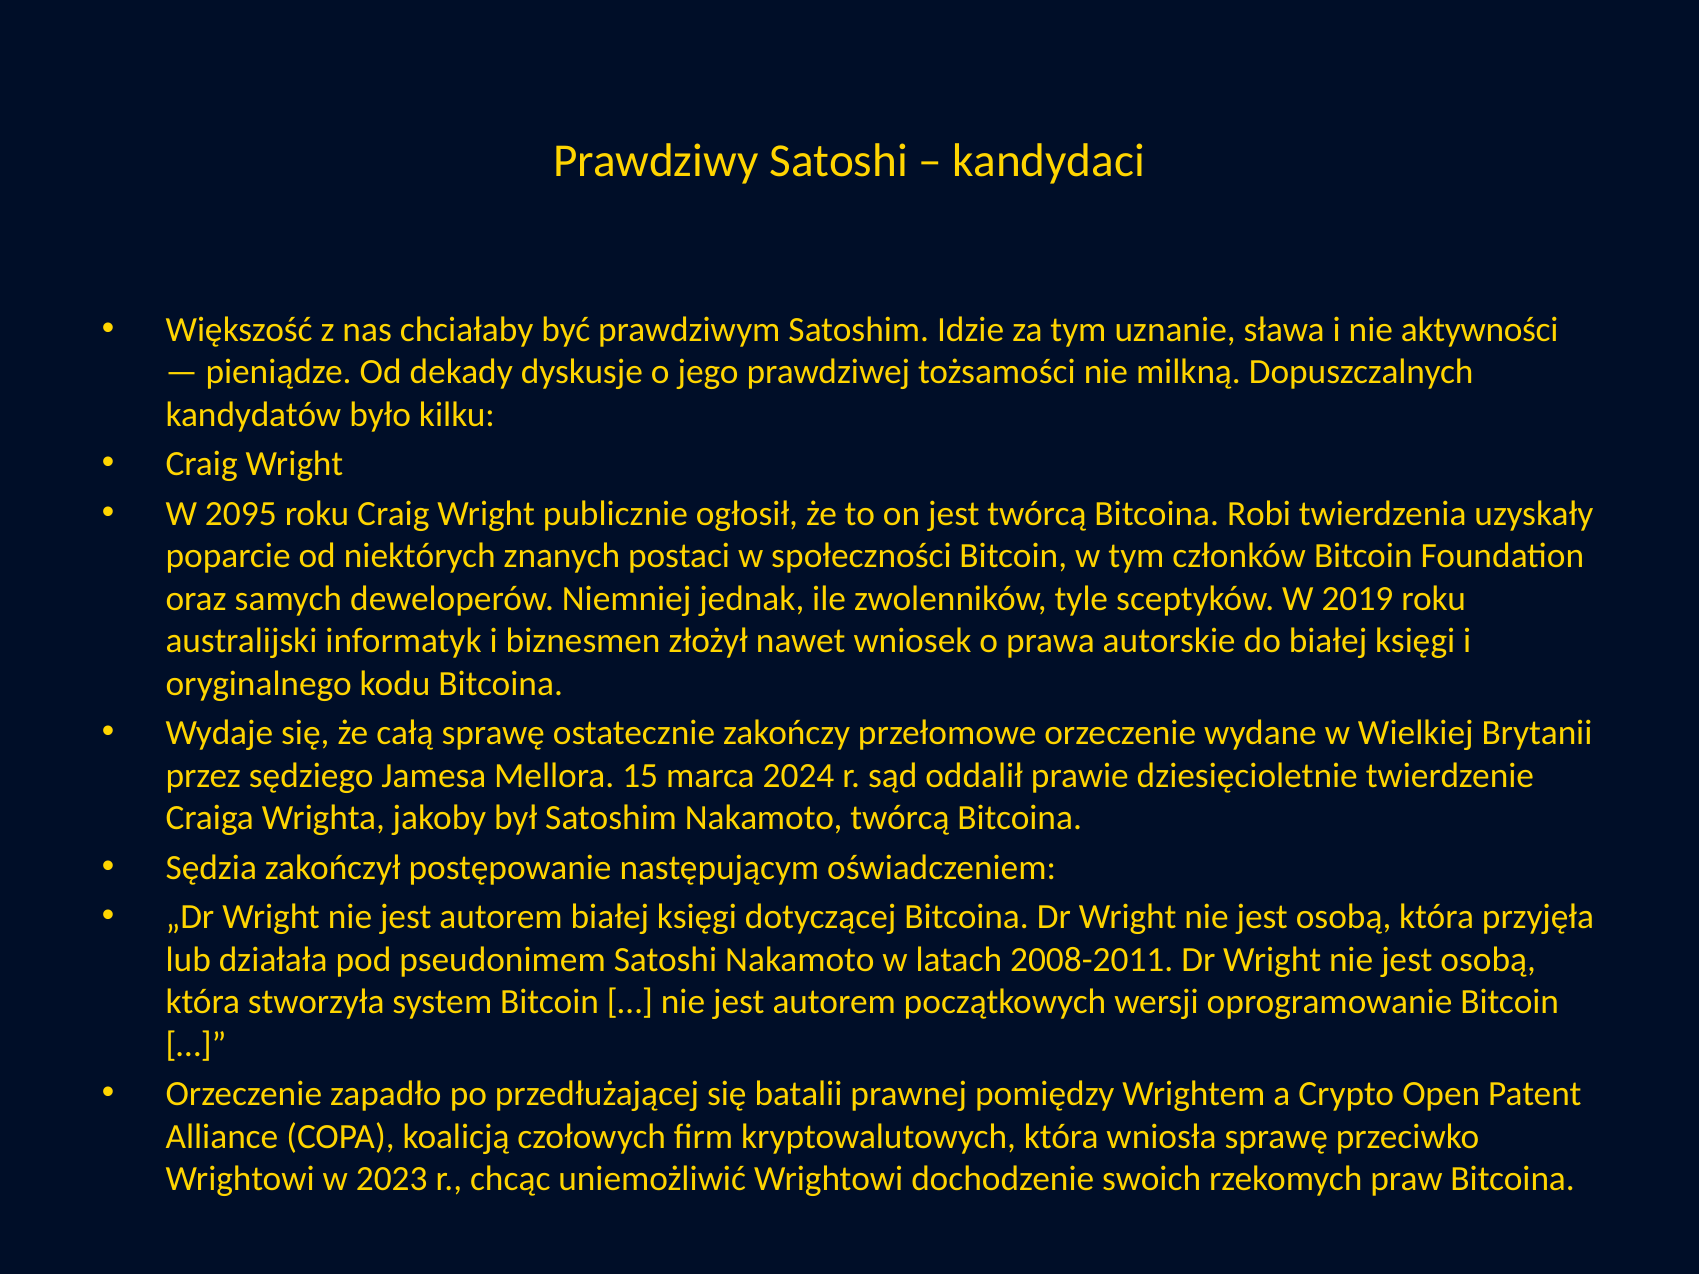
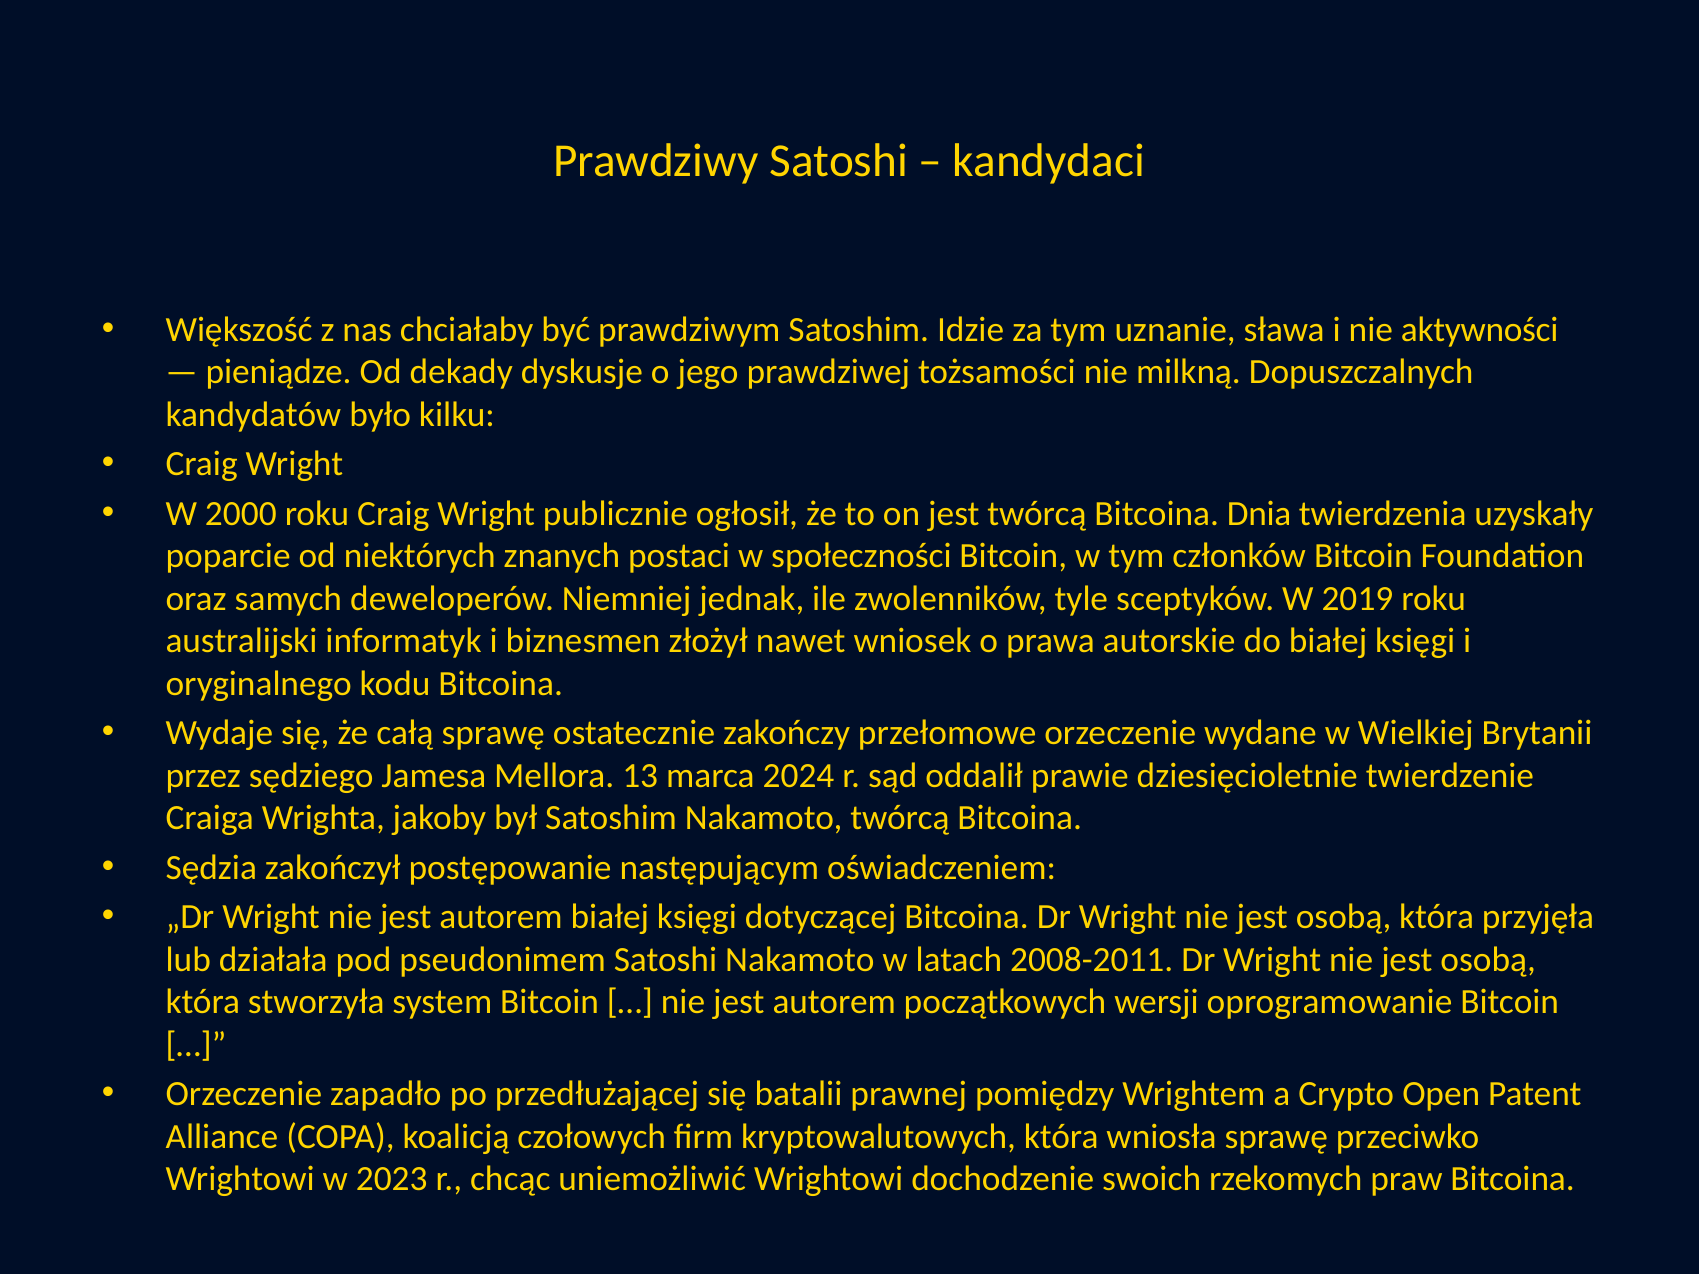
2095: 2095 -> 2000 (241, 514)
Robi: Robi -> Dnia (1259, 514)
15: 15 -> 13 (640, 776)
